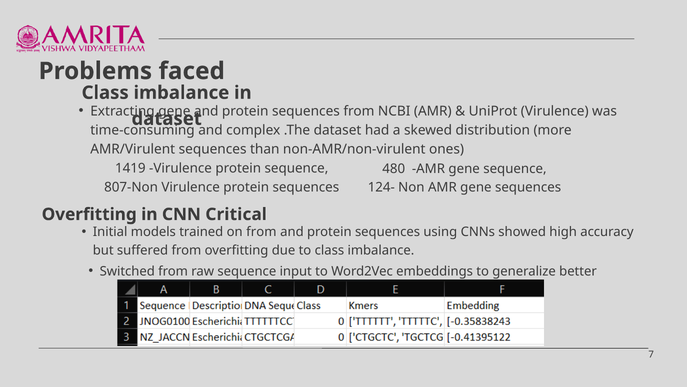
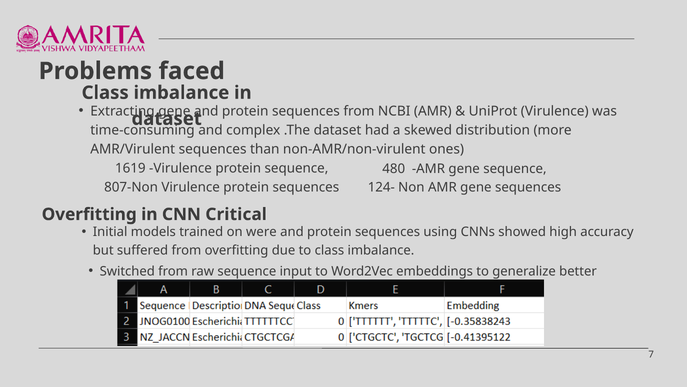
1419: 1419 -> 1619 (130, 168)
on from: from -> were (261, 232)
